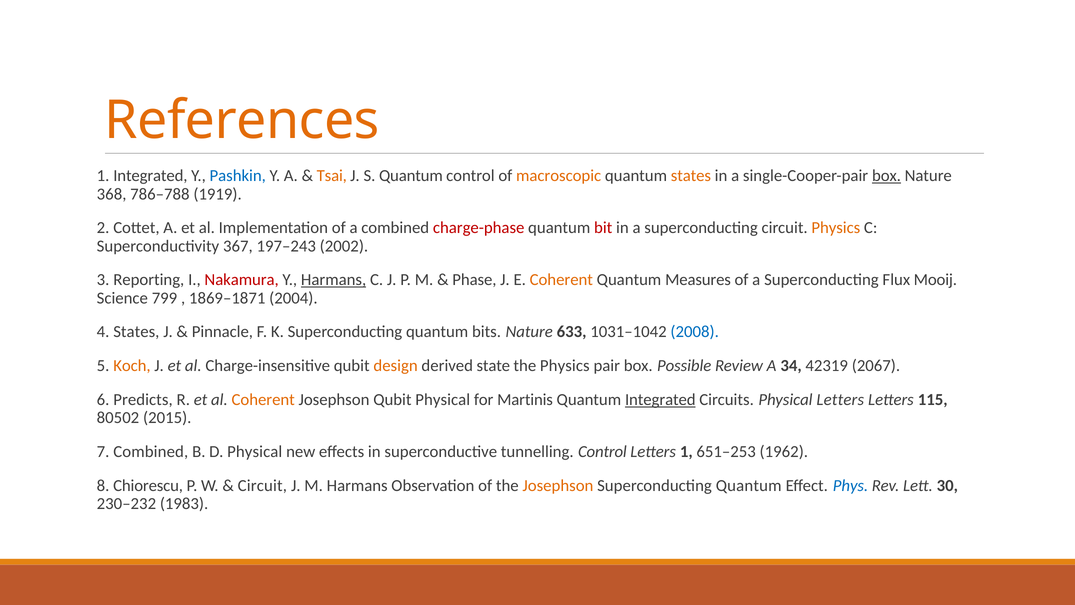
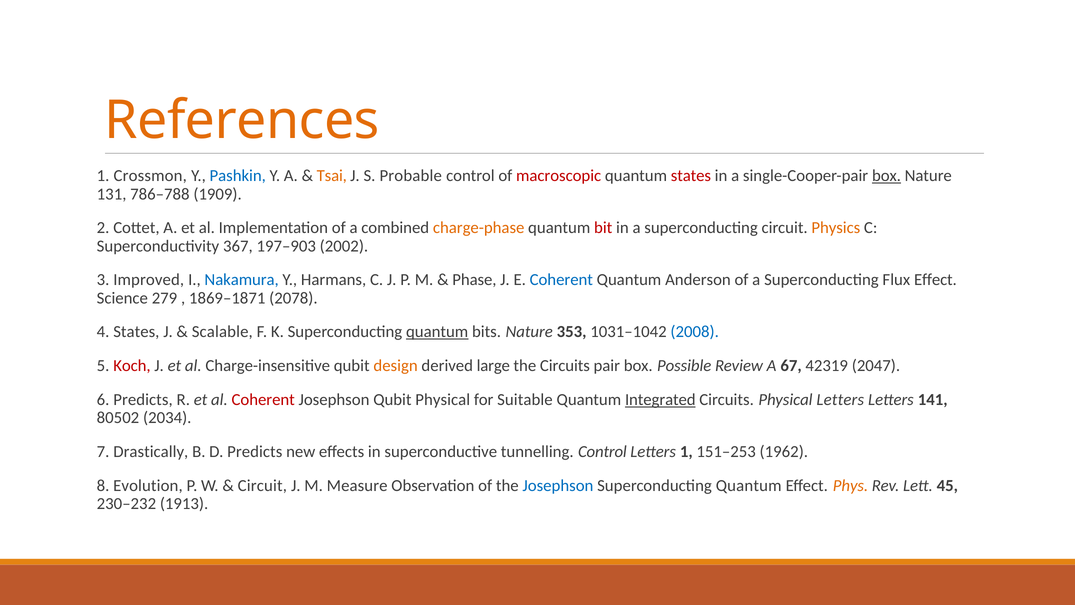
1 Integrated: Integrated -> Crossmon (150, 176)
S Quantum: Quantum -> Probable (411, 176)
macroscopic colour: orange -> red (559, 176)
states colour: orange -> red (691, 176)
368: 368 -> 131 (112, 194)
1919: 1919 -> 1909 (218, 194)
charge-phase colour: red -> orange (479, 228)
197–243: 197–243 -> 197–903 (286, 246)
Reporting: Reporting -> Improved (149, 280)
Nakamura colour: red -> blue (242, 280)
Harmans underline: present -> none (334, 280)
Coherent colour: orange -> blue (561, 280)
Measures: Measures -> Anderson (698, 280)
Flux Mooij: Mooij -> Effect (935, 280)
799: 799 -> 279 (164, 298)
2004: 2004 -> 2078 (293, 298)
Pinnacle: Pinnacle -> Scalable (222, 332)
quantum underline: none -> present (437, 332)
633: 633 -> 353 (572, 332)
Koch colour: orange -> red (132, 366)
state: state -> large (493, 366)
the Physics: Physics -> Circuits (565, 366)
34: 34 -> 67 (791, 366)
2067: 2067 -> 2047 (876, 366)
Coherent colour: orange -> red (263, 399)
Martinis: Martinis -> Suitable (525, 399)
115: 115 -> 141 (933, 399)
2015: 2015 -> 2034 (167, 418)
7 Combined: Combined -> Drastically (151, 451)
D Physical: Physical -> Predicts (255, 451)
651–253: 651–253 -> 151–253 (726, 451)
Chiorescu: Chiorescu -> Evolution (148, 485)
M Harmans: Harmans -> Measure (357, 485)
Josephson colour: orange -> blue (558, 485)
Phys colour: blue -> orange (850, 485)
30: 30 -> 45 (947, 485)
1983: 1983 -> 1913 (184, 503)
